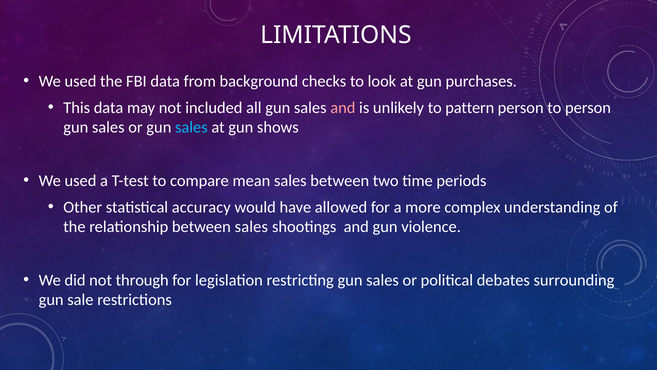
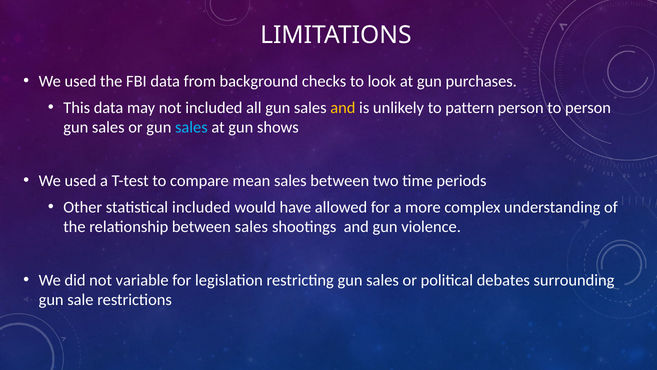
and colour: pink -> yellow (343, 108)
statistical accuracy: accuracy -> included (201, 207)
through: through -> variable (142, 280)
